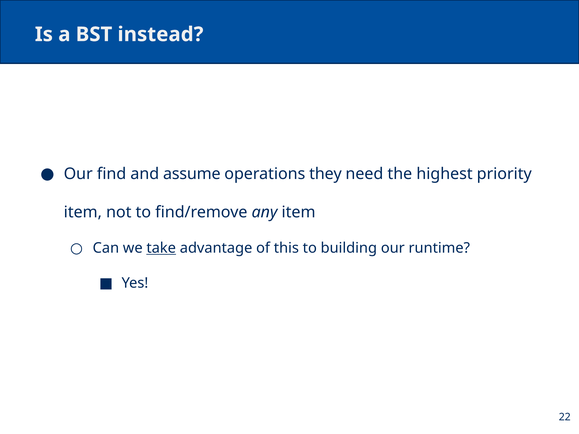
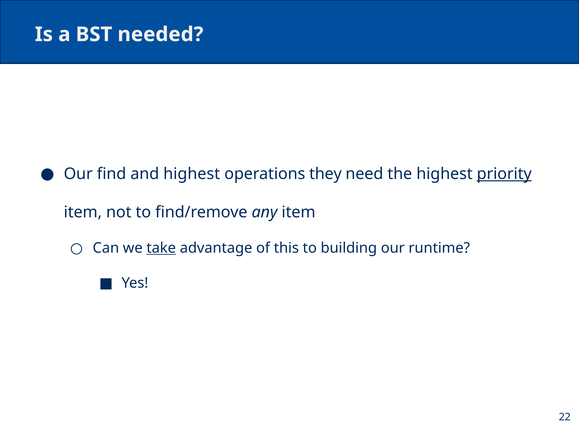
instead: instead -> needed (160, 34)
and assume: assume -> highest (192, 174)
priority underline: none -> present (504, 174)
